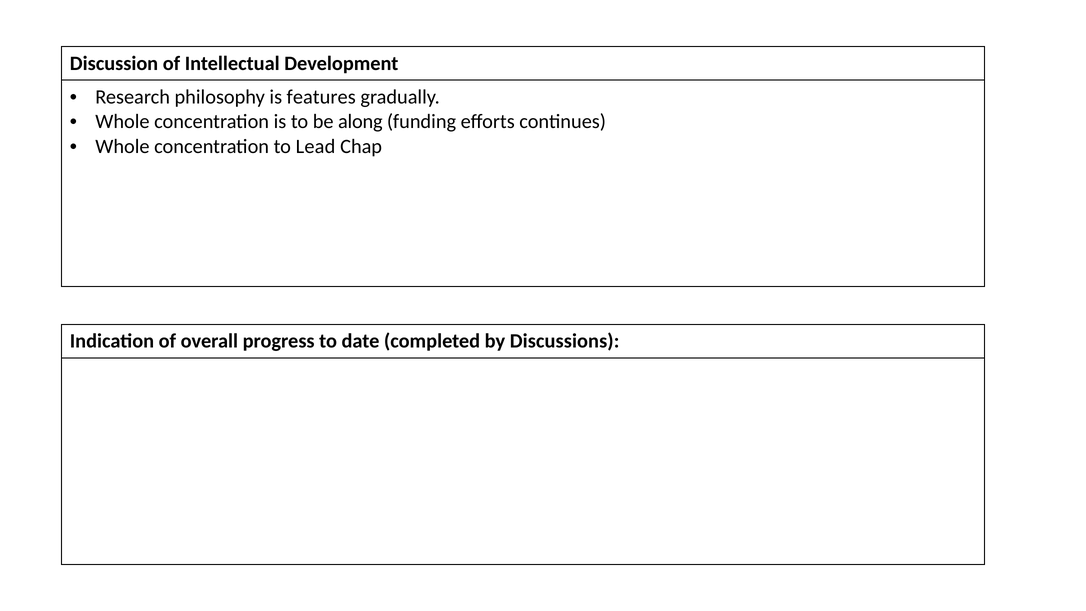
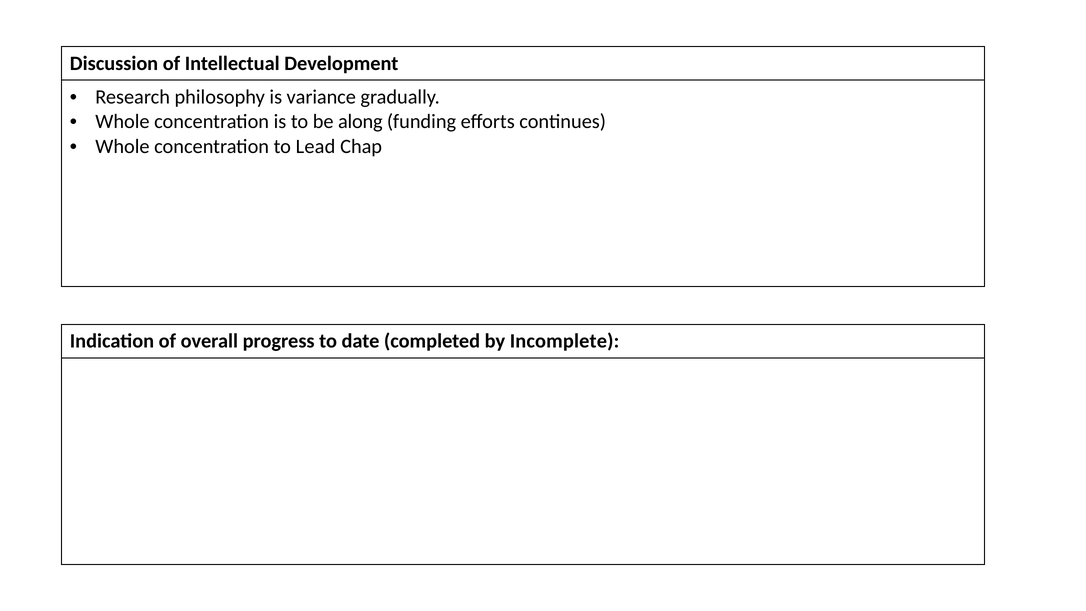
features: features -> variance (321, 97)
Discussions: Discussions -> Incomplete (565, 341)
